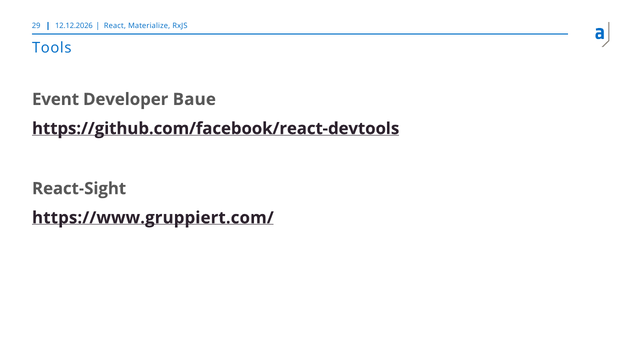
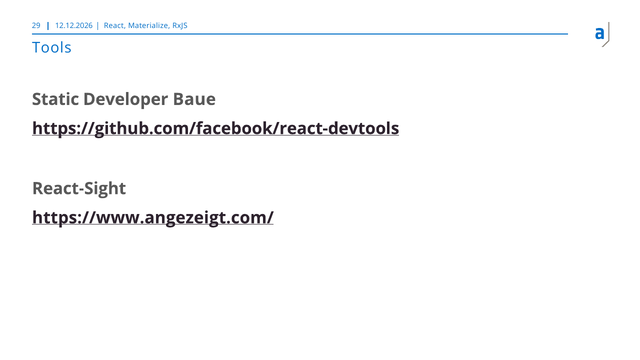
Event: Event -> Static (56, 99)
https://www.gruppiert.com/: https://www.gruppiert.com/ -> https://www.angezeigt.com/ (153, 218)
